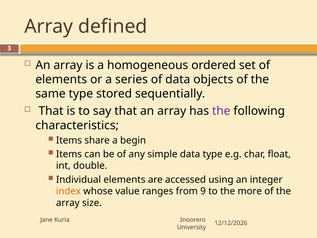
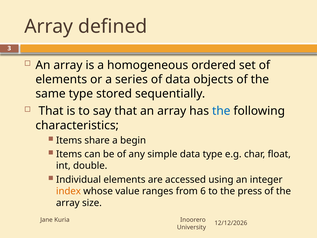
the colour: purple -> blue (221, 111)
9: 9 -> 6 (203, 191)
more: more -> press (250, 191)
